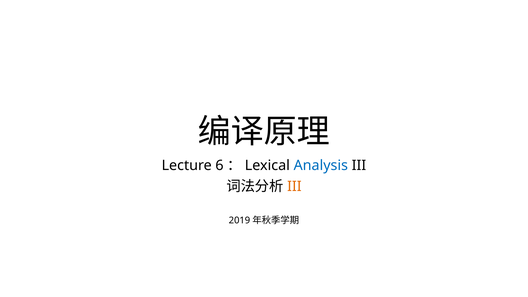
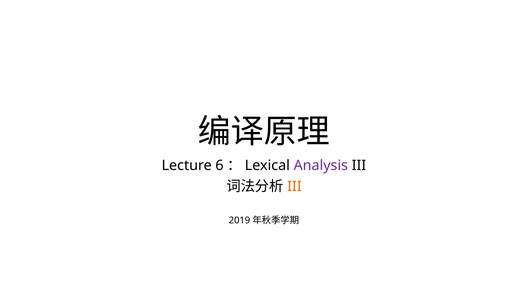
Analysis colour: blue -> purple (321, 166)
